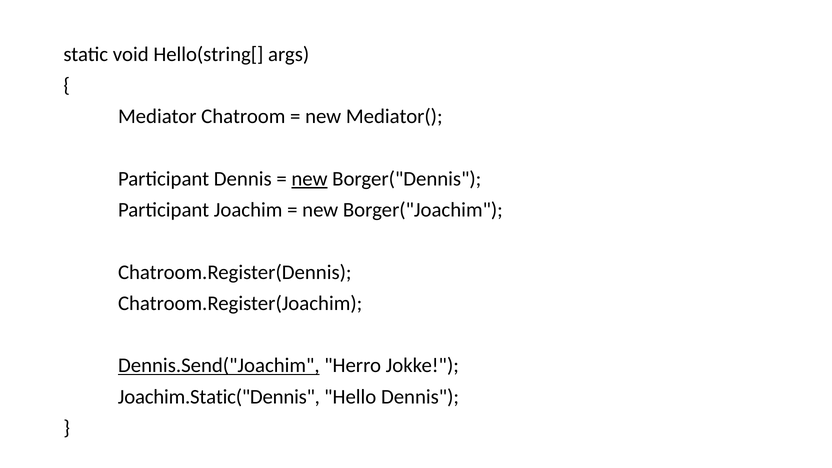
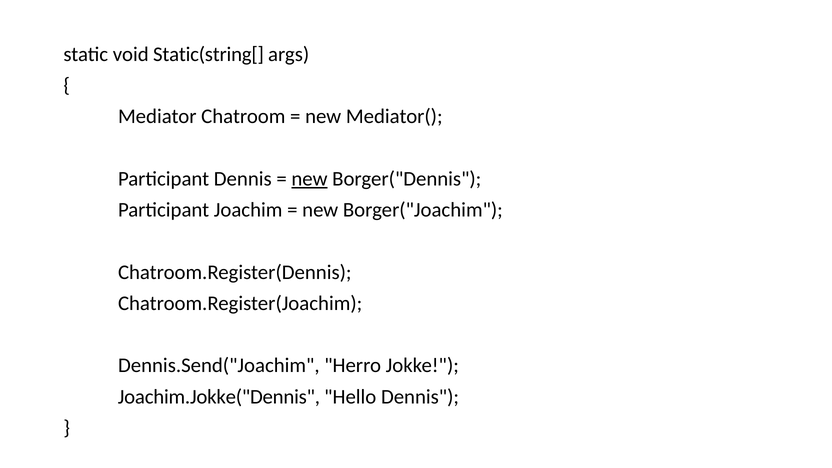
Hello(string[: Hello(string[ -> Static(string[ (209, 54)
Dennis.Send("Joachim underline: present -> none (219, 366)
Joachim.Static("Dennis: Joachim.Static("Dennis -> Joachim.Jokke("Dennis (219, 397)
